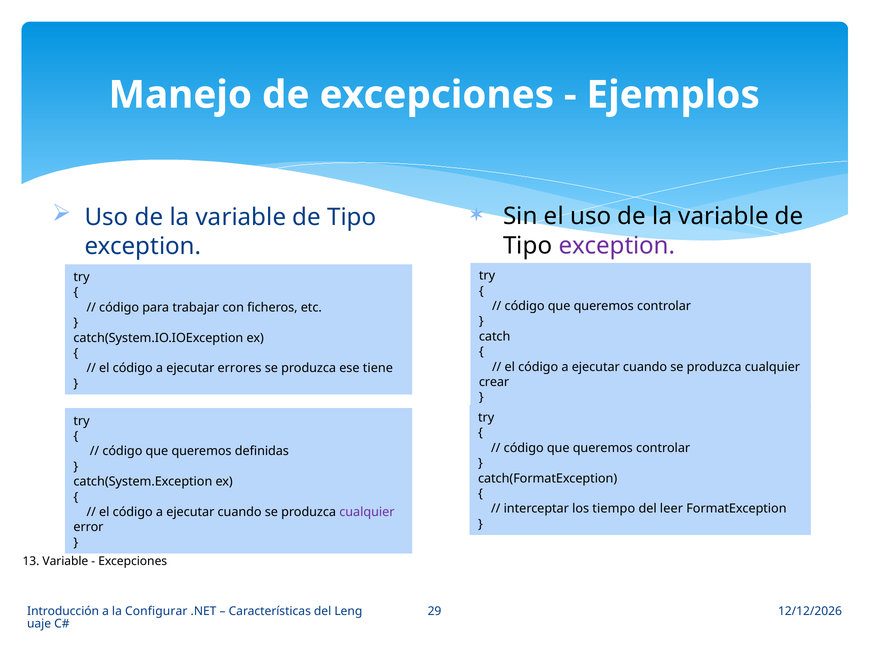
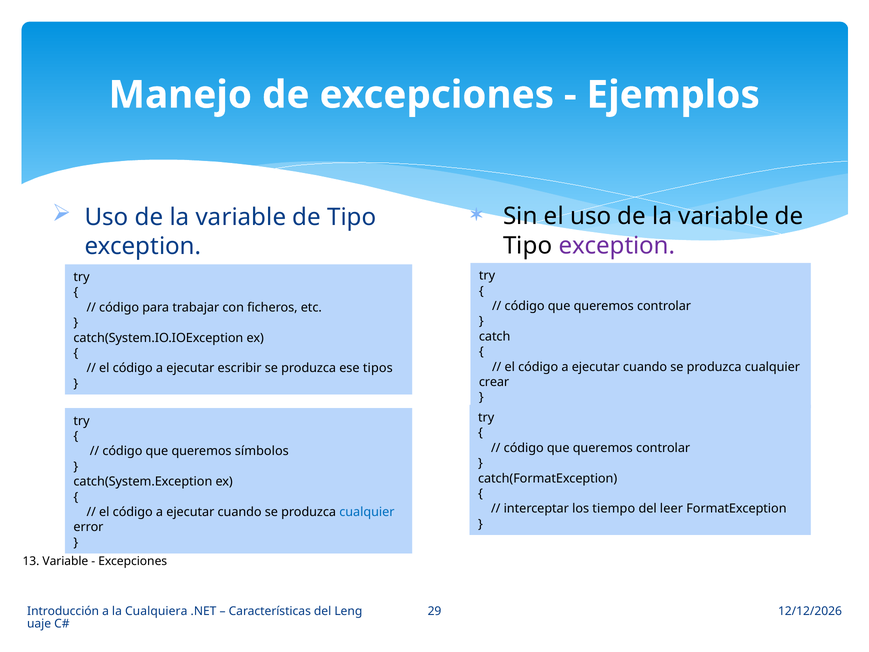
errores: errores -> escribir (240, 368)
tiene: tiene -> tipos (378, 368)
definidas: definidas -> símbolos (262, 451)
cualquier colour: purple -> blue (367, 512)
Configurar: Configurar -> Cualquiera (156, 611)
